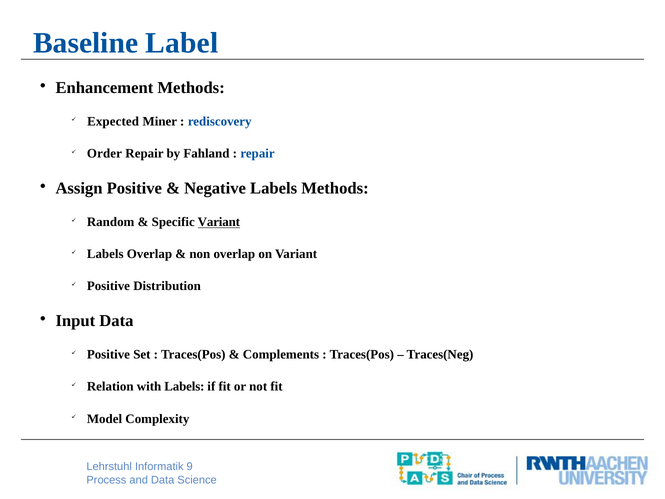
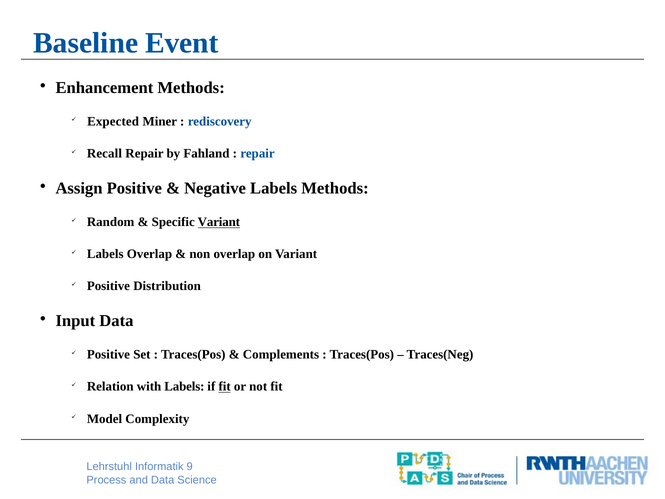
Label: Label -> Event (182, 43)
Order: Order -> Recall (104, 154)
fit underline: none -> present (225, 387)
